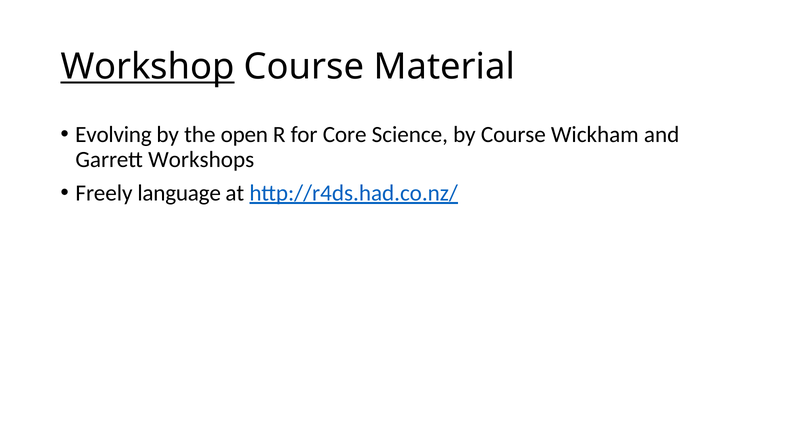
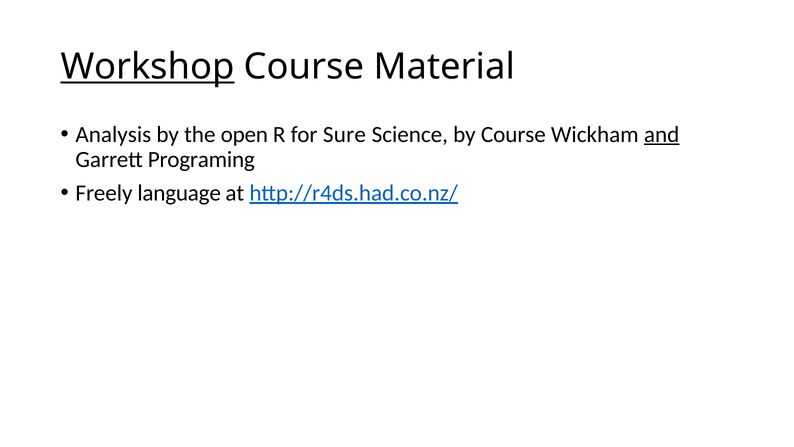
Evolving: Evolving -> Analysis (113, 134)
Core: Core -> Sure (344, 134)
and underline: none -> present (662, 134)
Workshops: Workshops -> Programing (201, 159)
